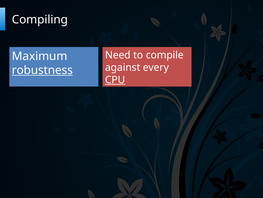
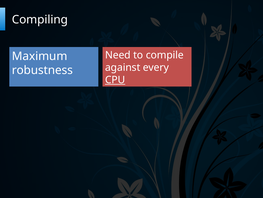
robustness underline: present -> none (42, 70)
